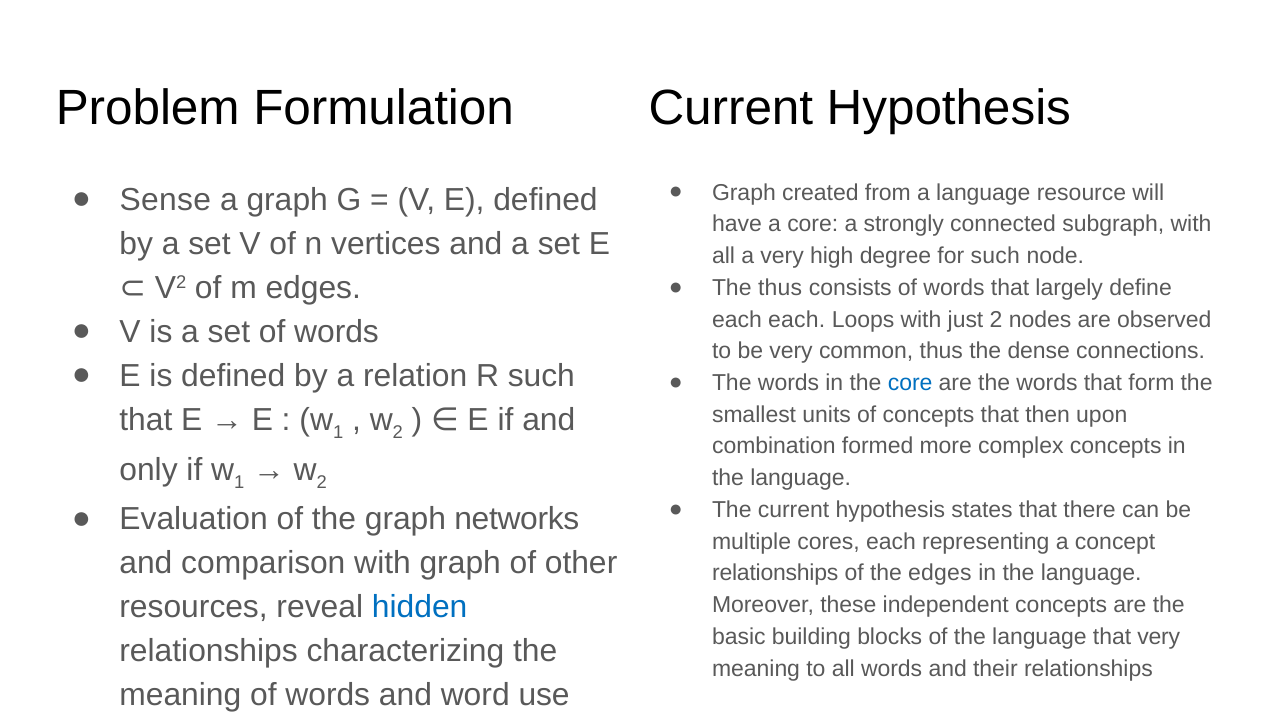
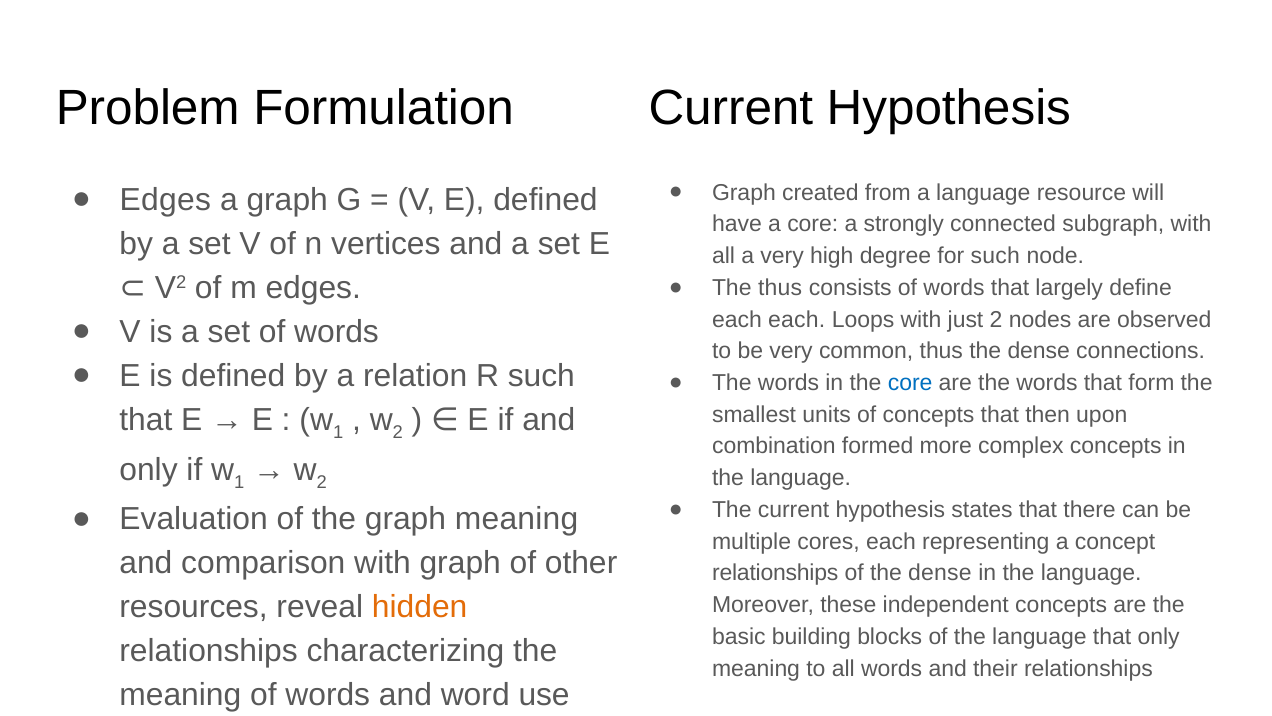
Sense: Sense -> Edges (165, 200)
graph networks: networks -> meaning (517, 519)
of the edges: edges -> dense (940, 573)
hidden colour: blue -> orange (420, 607)
that very: very -> only (1159, 636)
